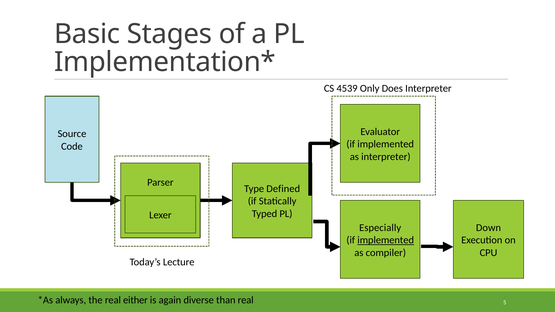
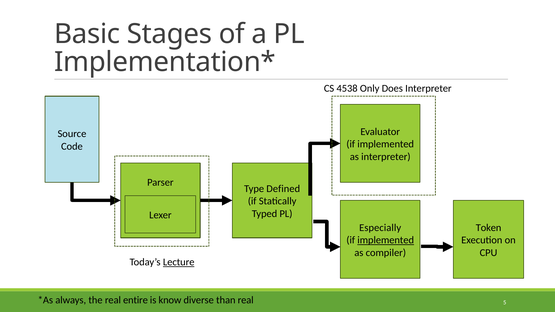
4539: 4539 -> 4538 (347, 88)
Down: Down -> Token (489, 228)
Lecture underline: none -> present (179, 262)
either: either -> entire (135, 300)
again: again -> know (170, 300)
